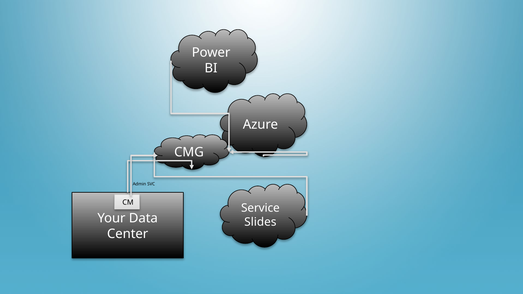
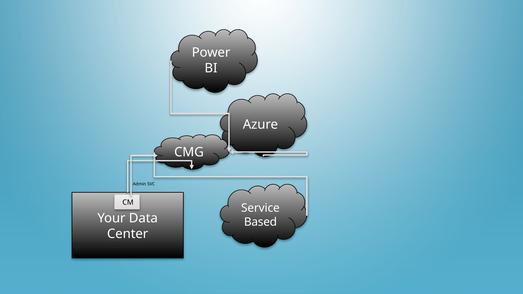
Slides: Slides -> Based (260, 222)
